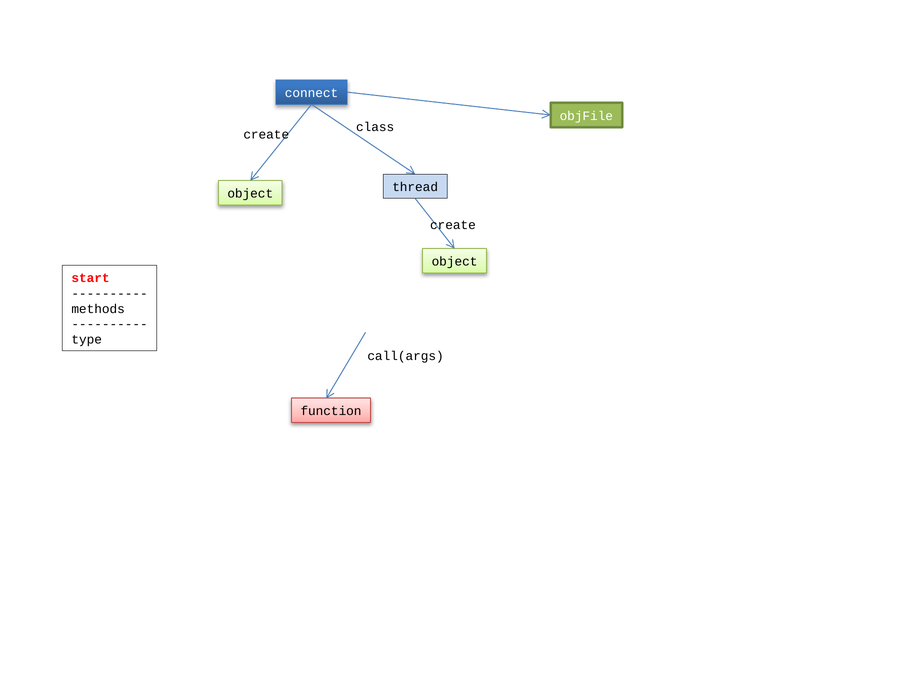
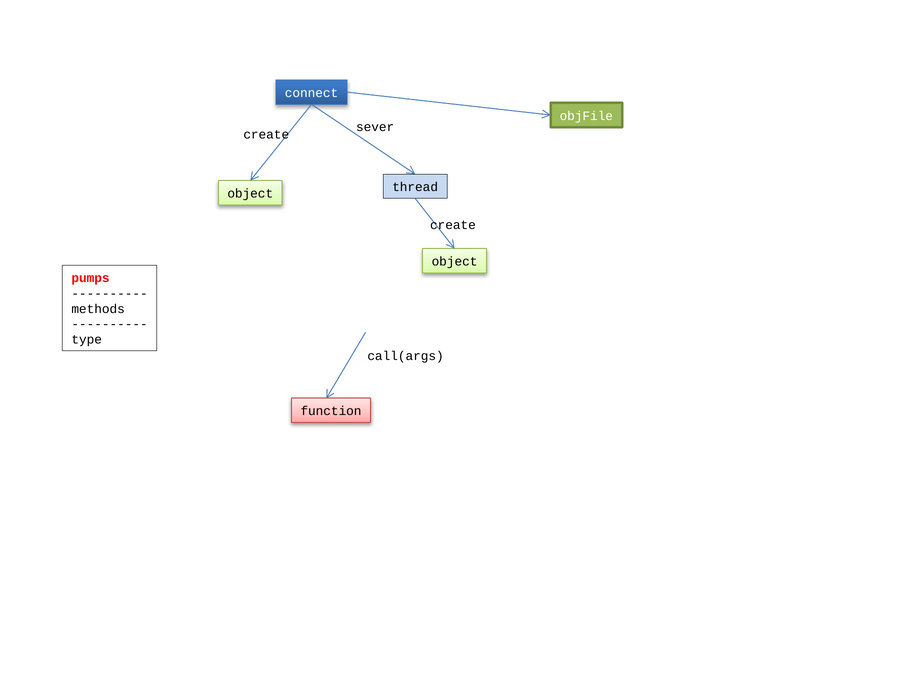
class: class -> sever (375, 127)
start: start -> pumps (91, 278)
